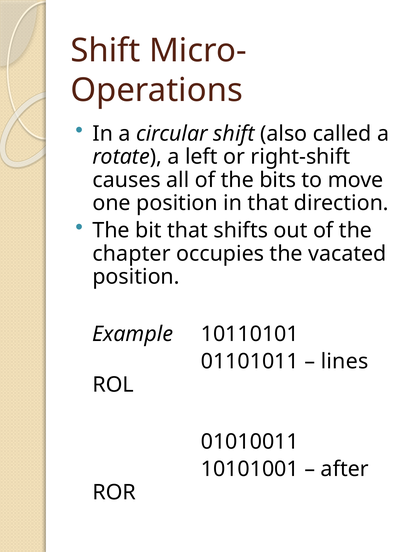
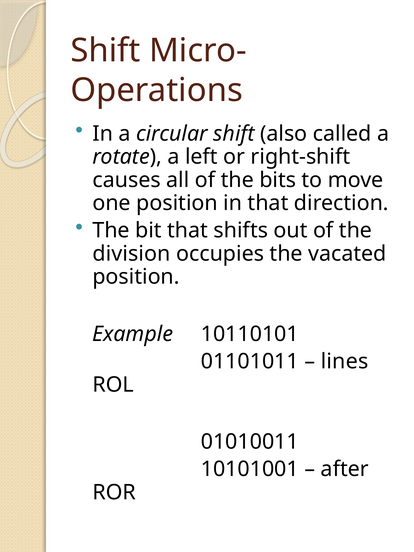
chapter: chapter -> division (132, 254)
